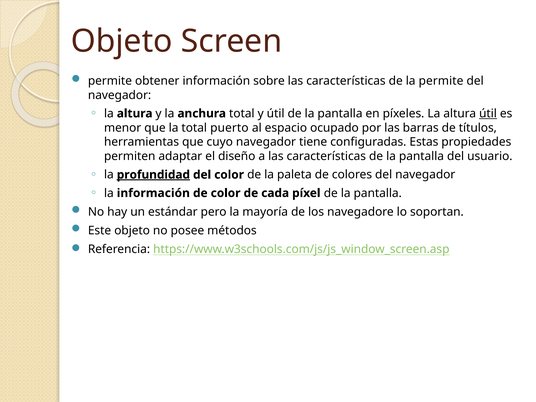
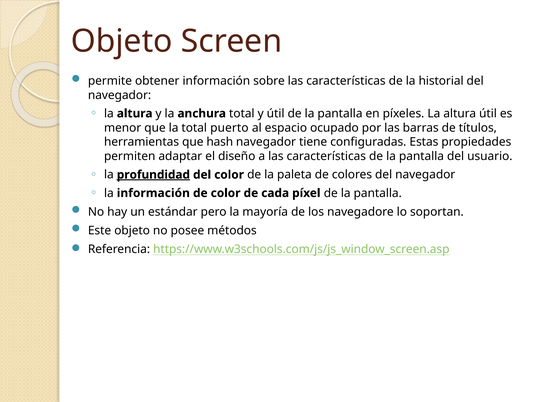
la permite: permite -> historial (441, 81)
útil underline: present -> none (488, 113)
cuyo: cuyo -> hash (220, 142)
